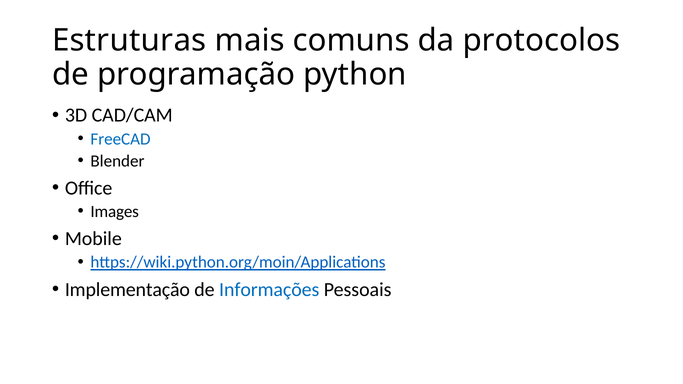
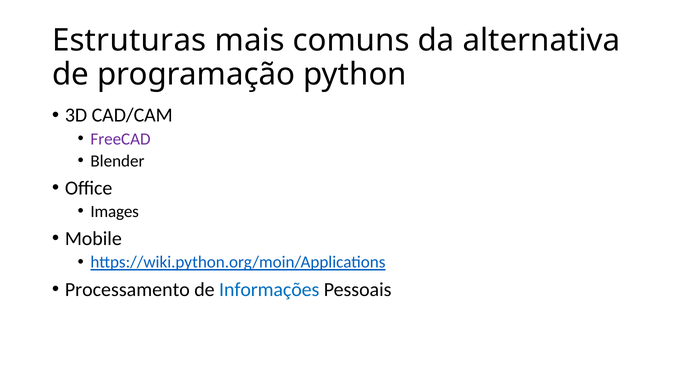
protocolos: protocolos -> alternativa (542, 40)
FreeCAD colour: blue -> purple (121, 139)
Implementação: Implementação -> Processamento (127, 290)
